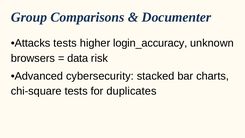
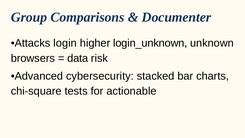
Attacks tests: tests -> login (65, 43)
login_accuracy: login_accuracy -> login_unknown (150, 43)
duplicates: duplicates -> actionable (132, 91)
